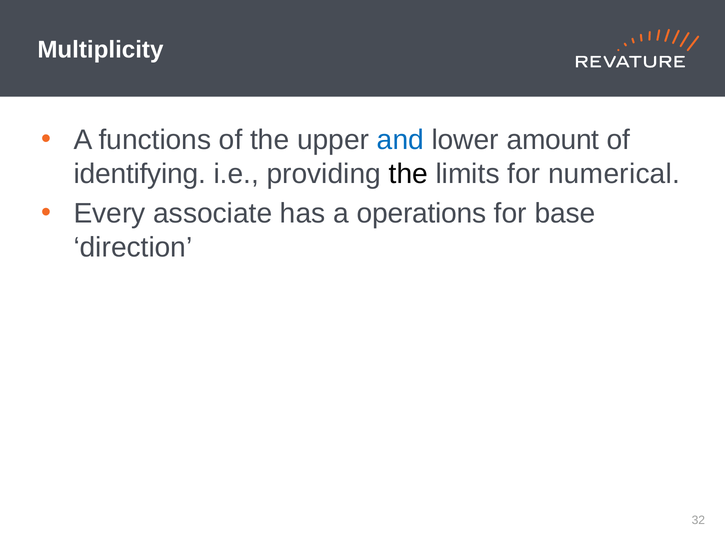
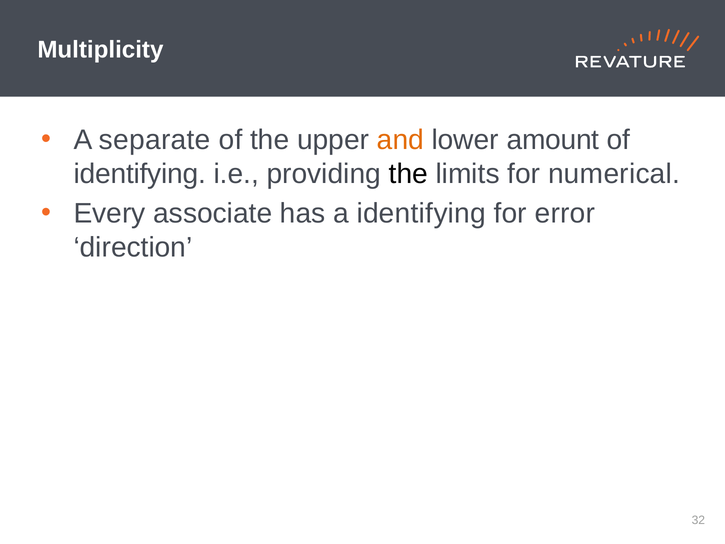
functions: functions -> separate (155, 140)
and colour: blue -> orange (400, 140)
a operations: operations -> identifying (421, 213)
base: base -> error (565, 213)
